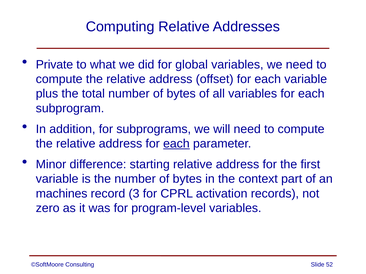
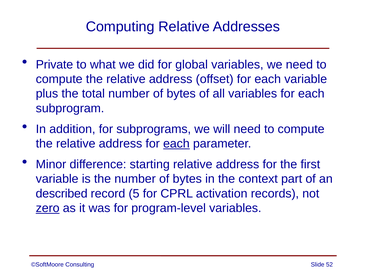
machines: machines -> described (62, 194)
3: 3 -> 5 (134, 194)
zero underline: none -> present (48, 209)
